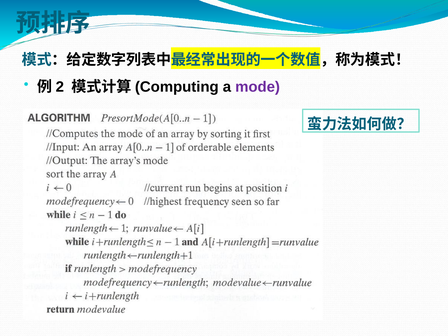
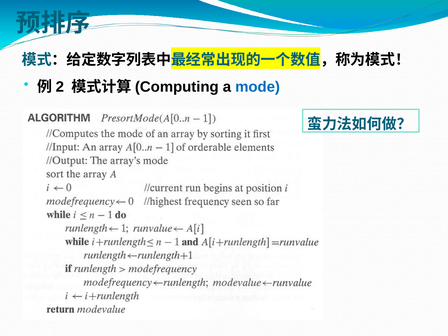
mode colour: purple -> blue (258, 87)
